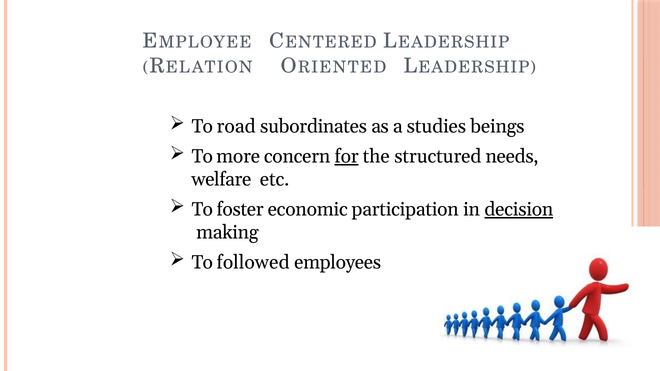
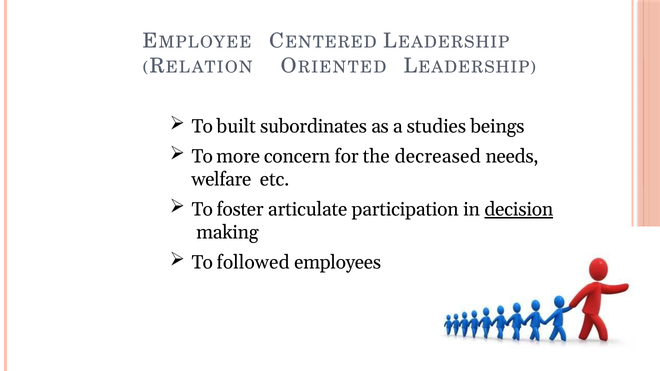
road: road -> built (236, 127)
for underline: present -> none (347, 157)
structured: structured -> decreased (438, 157)
economic: economic -> articulate (308, 210)
